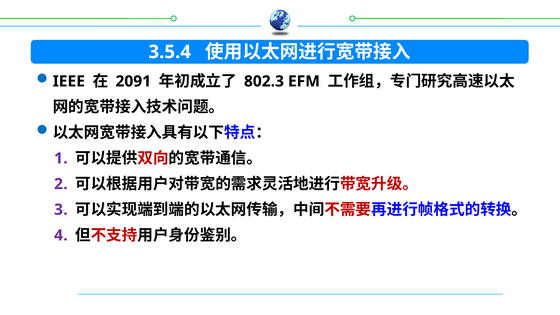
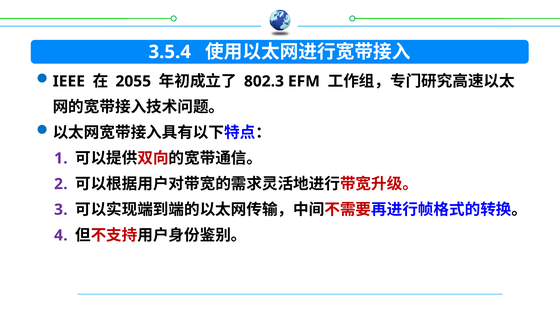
2091: 2091 -> 2055 (133, 81)
